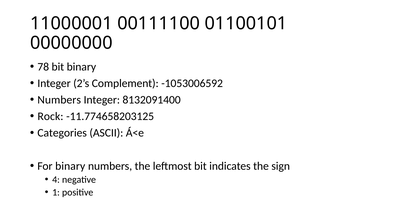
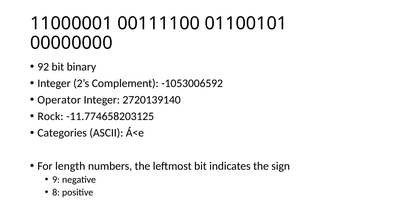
78: 78 -> 92 (43, 67)
Numbers: Numbers -> Operator (59, 100)
8132091400: 8132091400 -> 2720139140 (152, 100)
For binary: binary -> length (70, 166)
4: 4 -> 9 (56, 179)
1: 1 -> 8 (56, 192)
